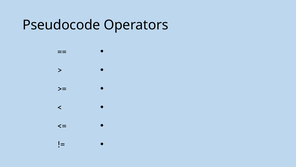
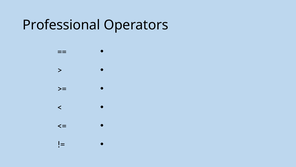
Pseudocode: Pseudocode -> Professional (61, 25)
